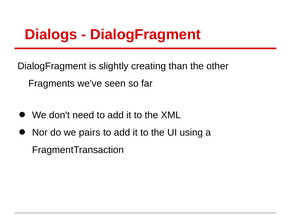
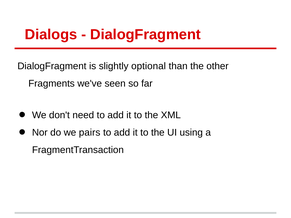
creating: creating -> optional (149, 66)
